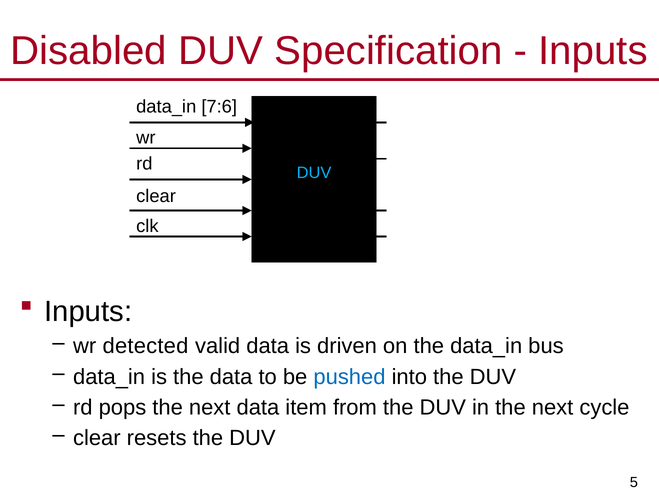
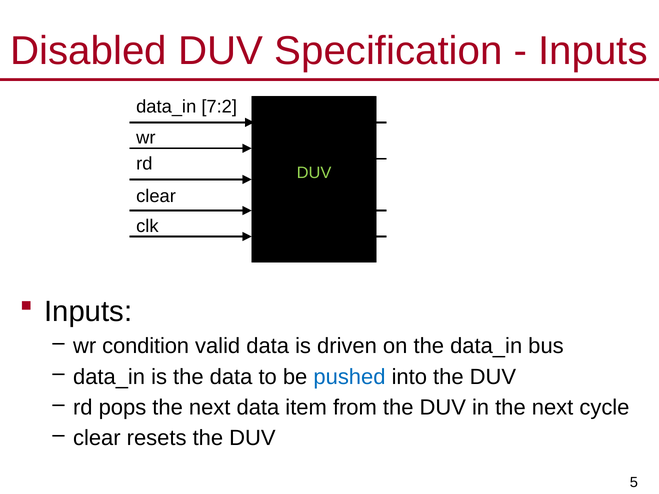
7:6: 7:6 -> 7:2 (219, 107)
DUV colour: light blue -> light green (314, 173)
detected: detected -> condition (146, 346)
